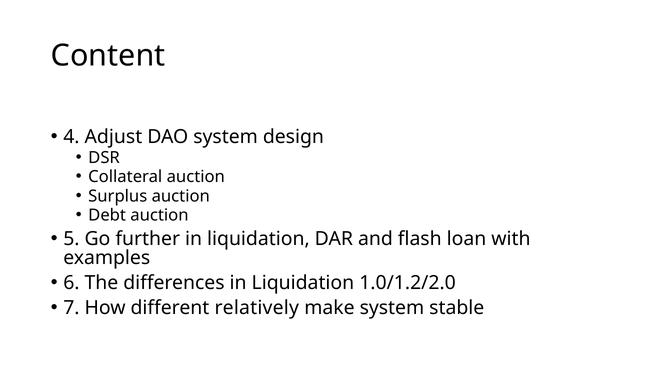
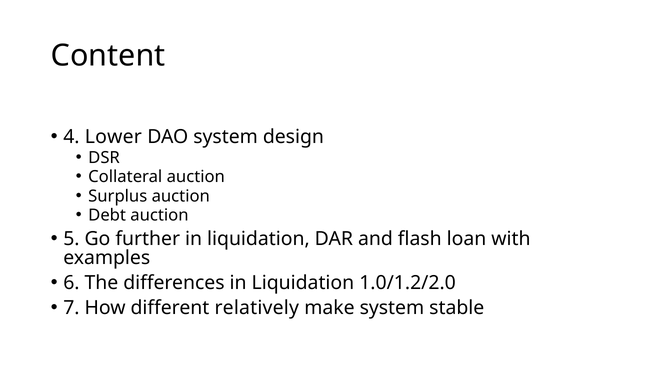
Adjust: Adjust -> Lower (113, 137)
